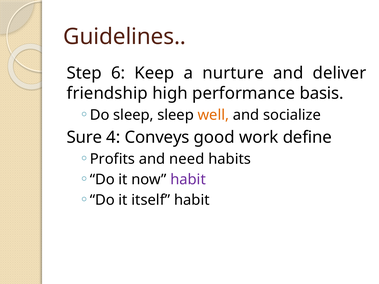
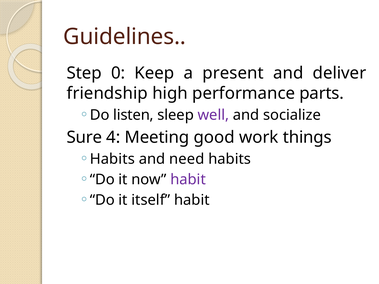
6: 6 -> 0 (118, 73)
nurture: nurture -> present (233, 73)
basis: basis -> parts (322, 93)
Do sleep: sleep -> listen (133, 115)
well colour: orange -> purple (213, 115)
Conveys: Conveys -> Meeting (157, 137)
define: define -> things (307, 137)
Profits: Profits -> Habits (112, 159)
